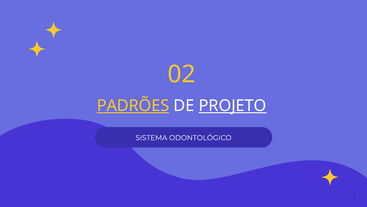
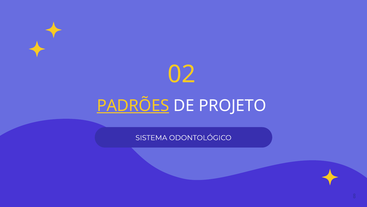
PROJETO underline: present -> none (233, 106)
